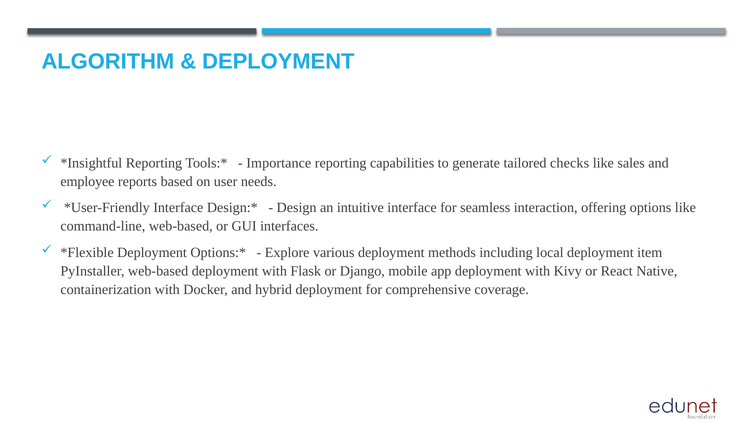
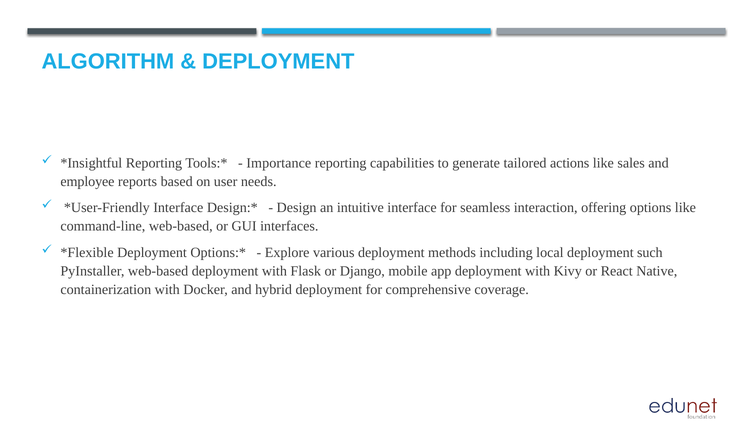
checks: checks -> actions (570, 163)
item: item -> such (650, 253)
